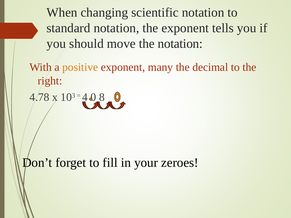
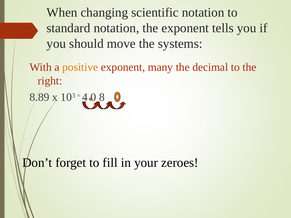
the notation: notation -> systems (180, 44)
4.78: 4.78 -> 8.89 (39, 97)
